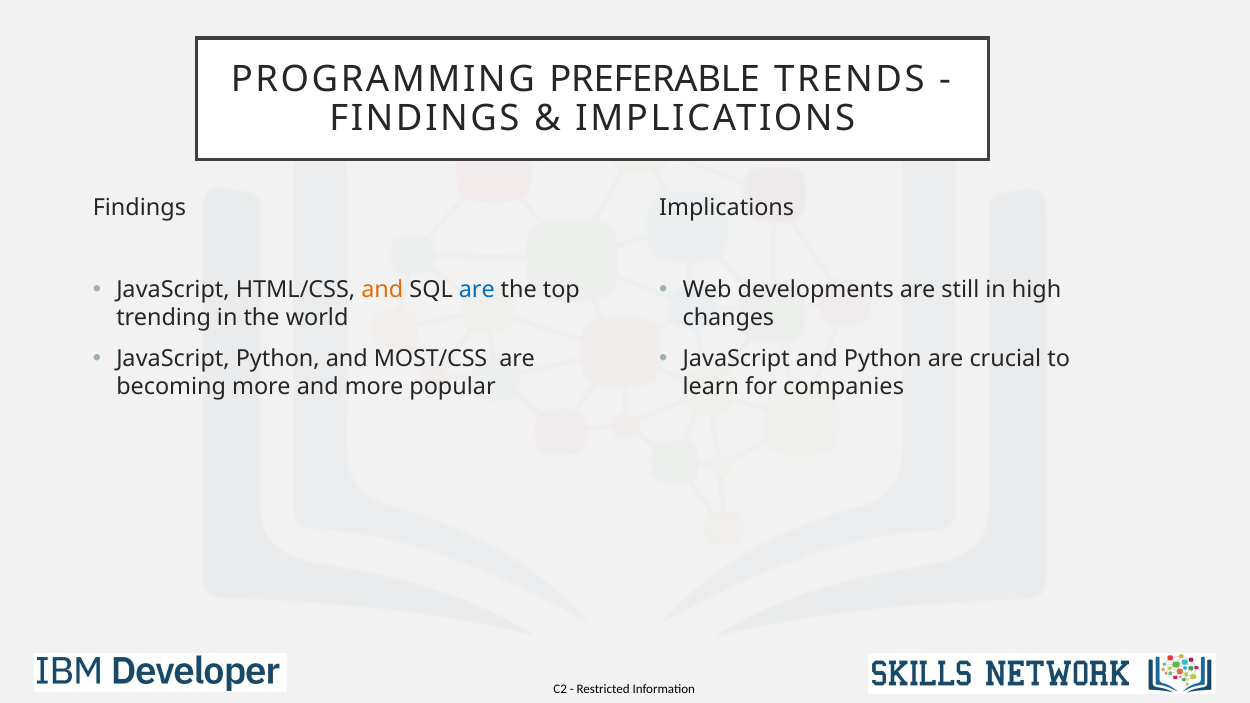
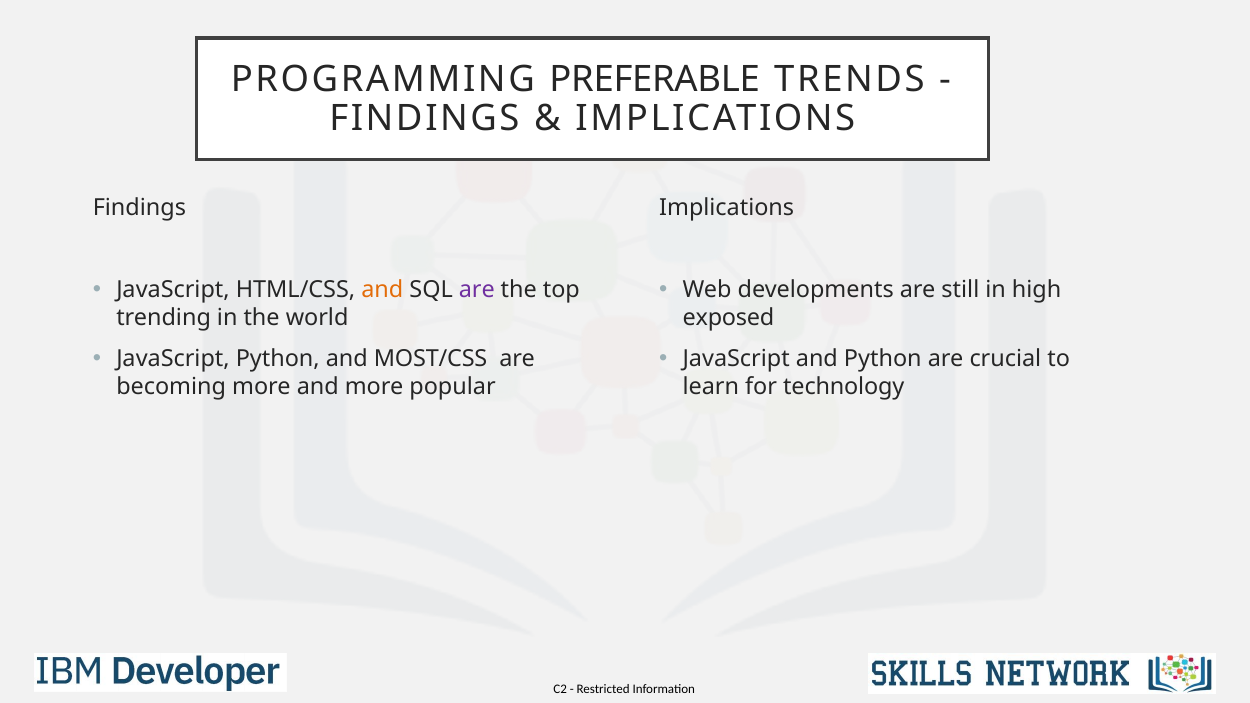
are colour: blue -> purple (477, 290)
changes: changes -> exposed (728, 318)
companies: companies -> technology (844, 387)
